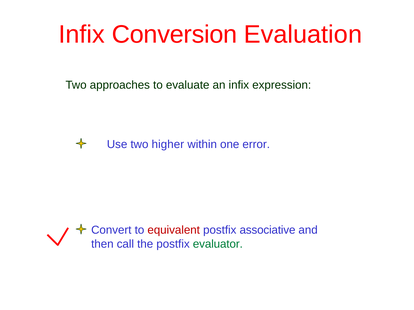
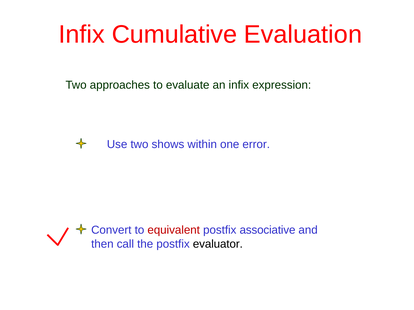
Conversion: Conversion -> Cumulative (174, 35)
higher: higher -> shows (168, 145)
evaluator colour: green -> black (218, 244)
